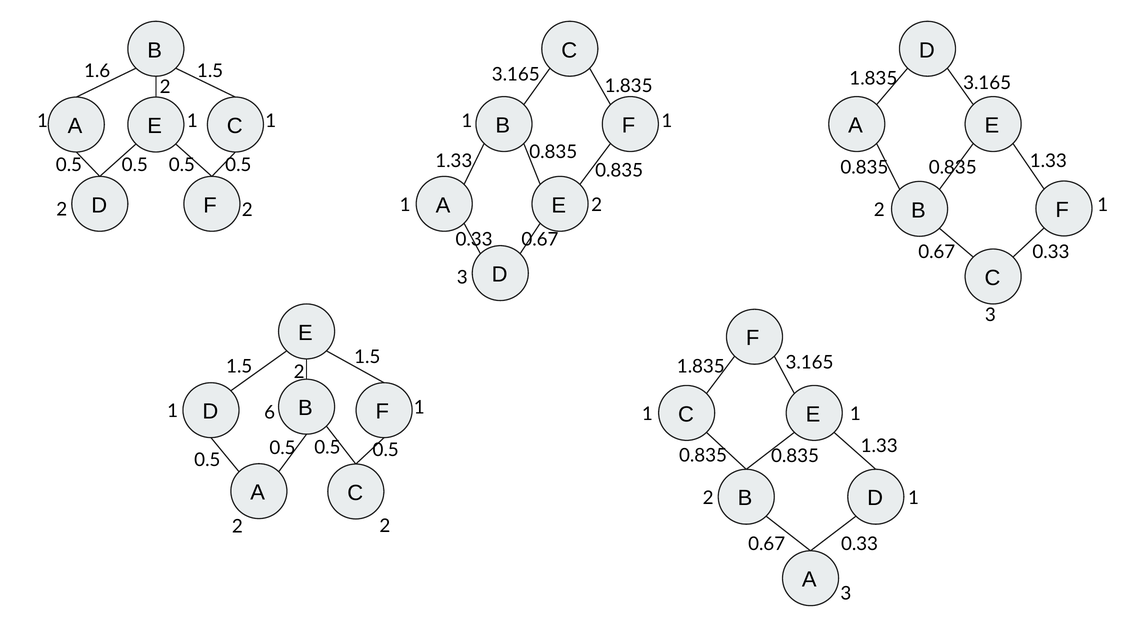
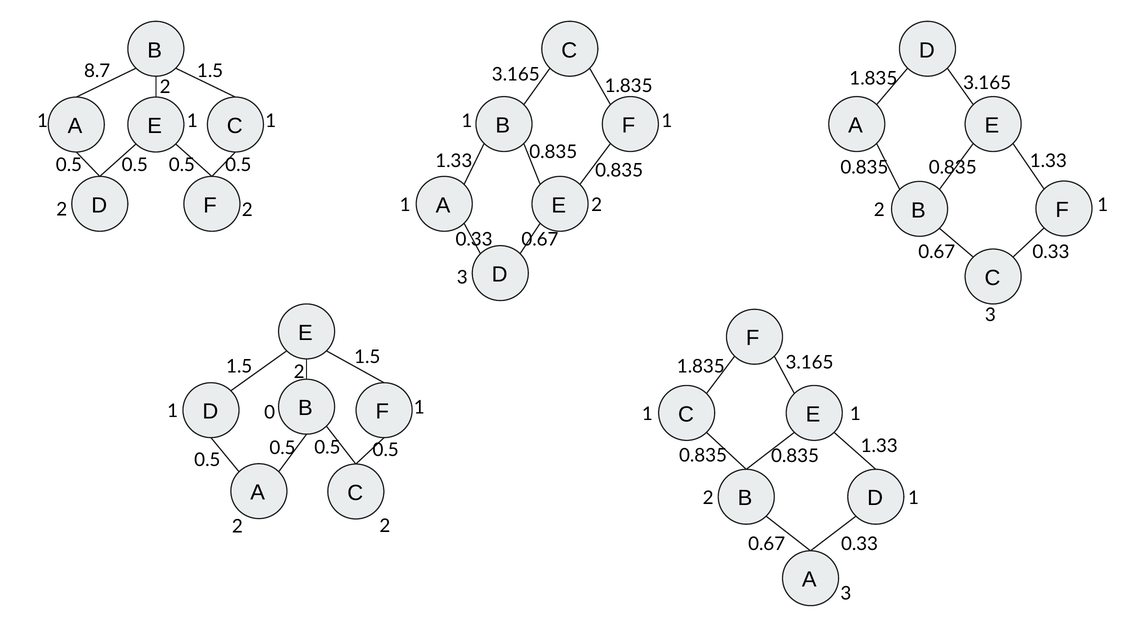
1.6: 1.6 -> 8.7 (97, 71)
6: 6 -> 0 (270, 412)
